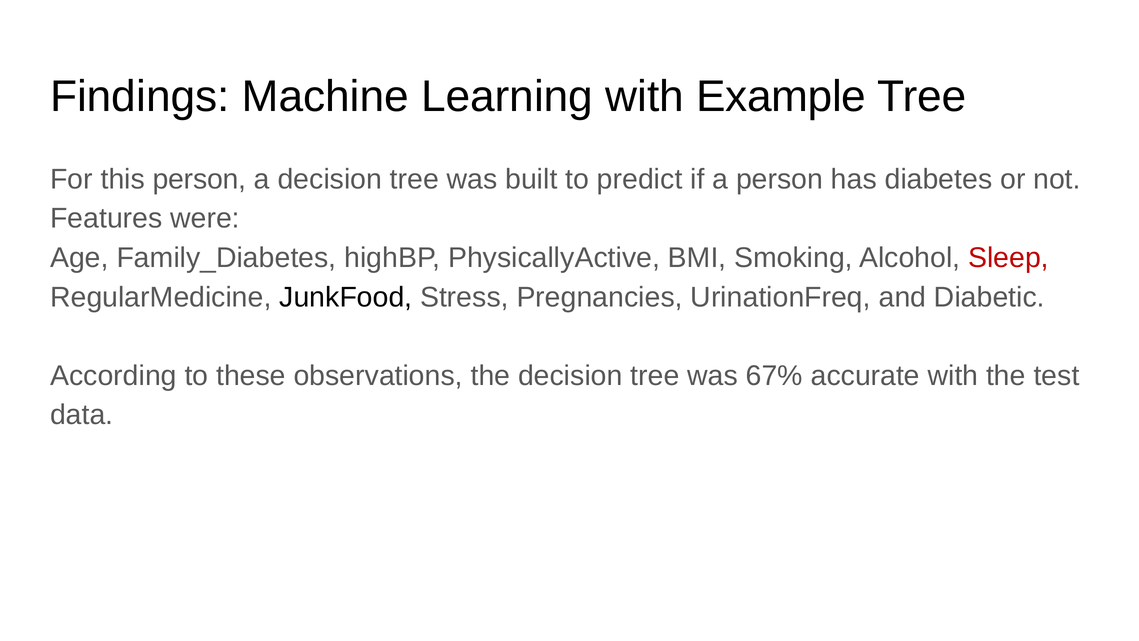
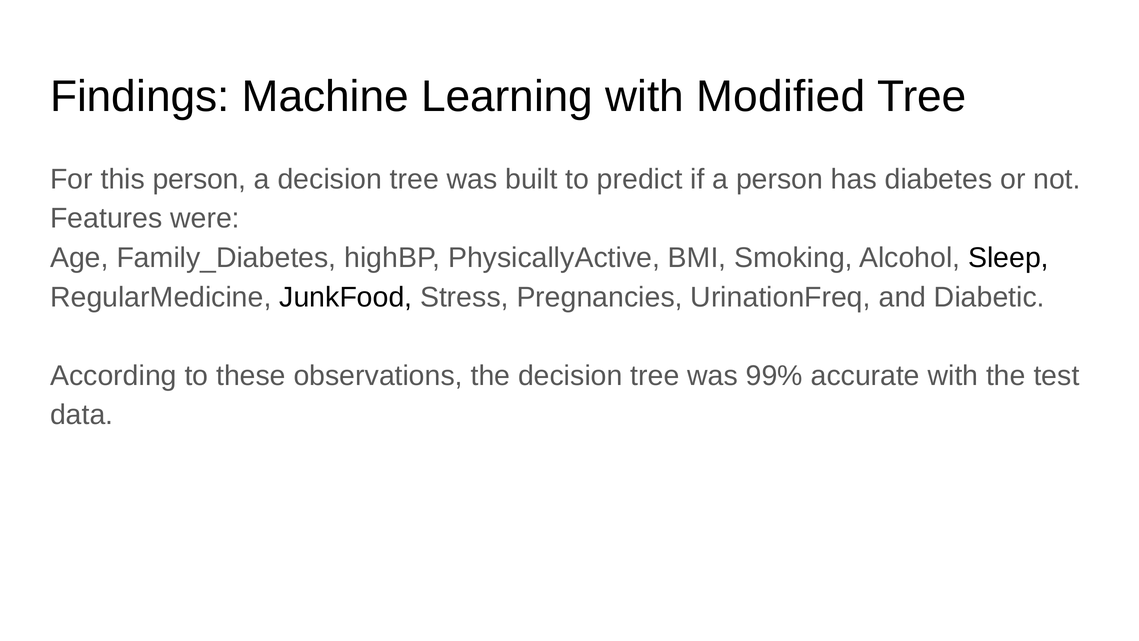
Example: Example -> Modified (781, 97)
Sleep colour: red -> black (1009, 258)
67%: 67% -> 99% (774, 376)
